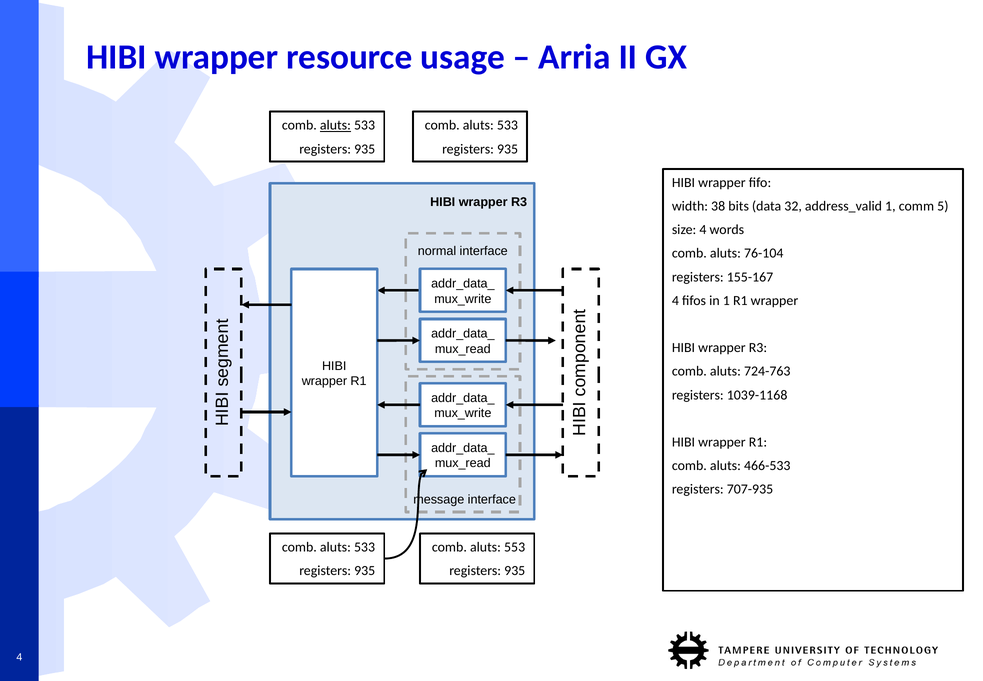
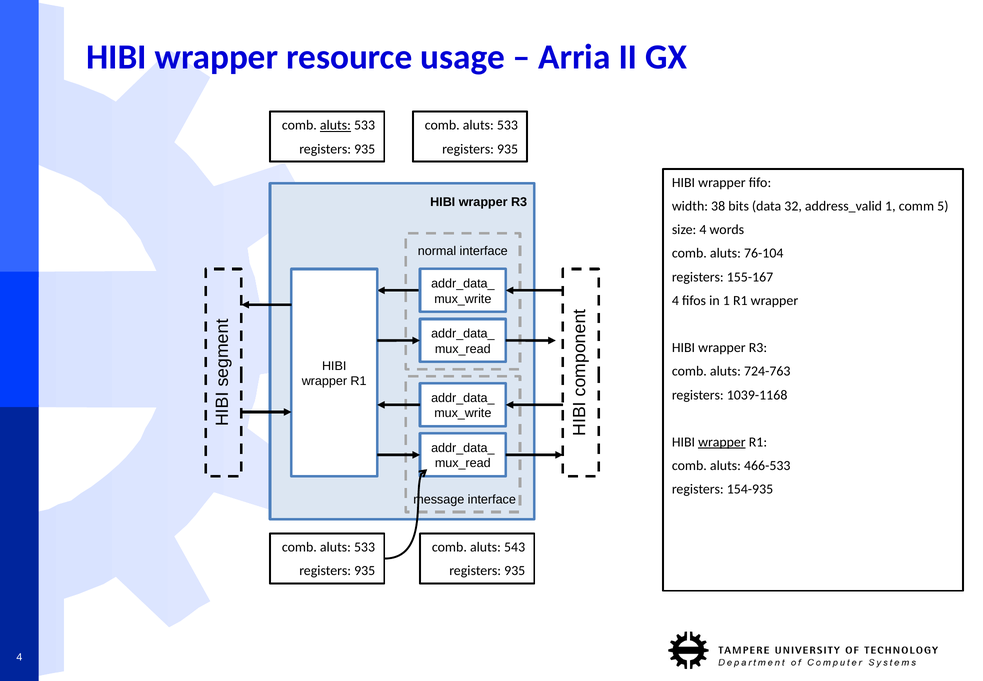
wrapper underline: none -> present (722, 442)
707-935: 707-935 -> 154-935 (750, 489)
553: 553 -> 543 (515, 547)
